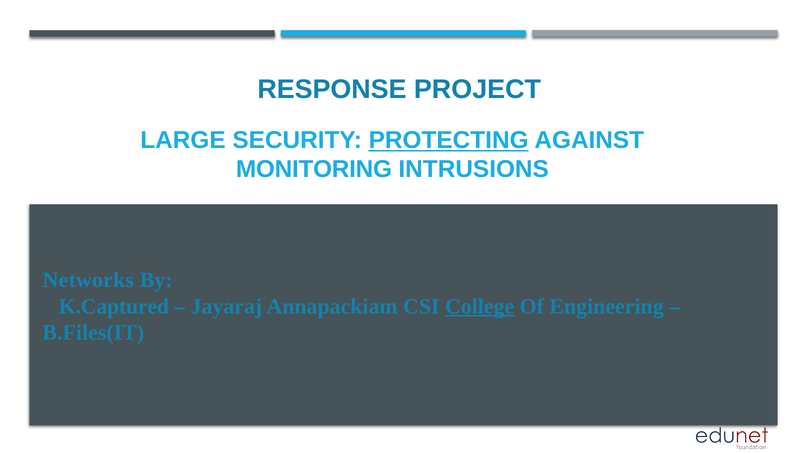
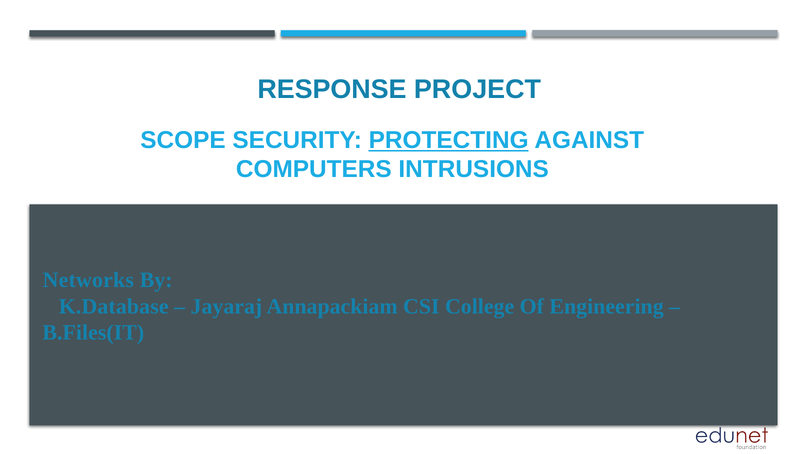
LARGE: LARGE -> SCOPE (183, 140)
MONITORING: MONITORING -> COMPUTERS (314, 169)
K.Captured: K.Captured -> K.Database (114, 306)
College underline: present -> none (480, 306)
